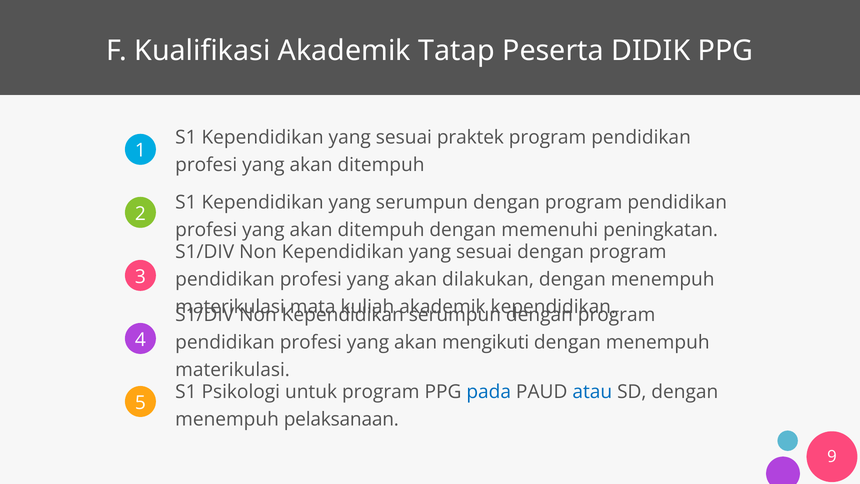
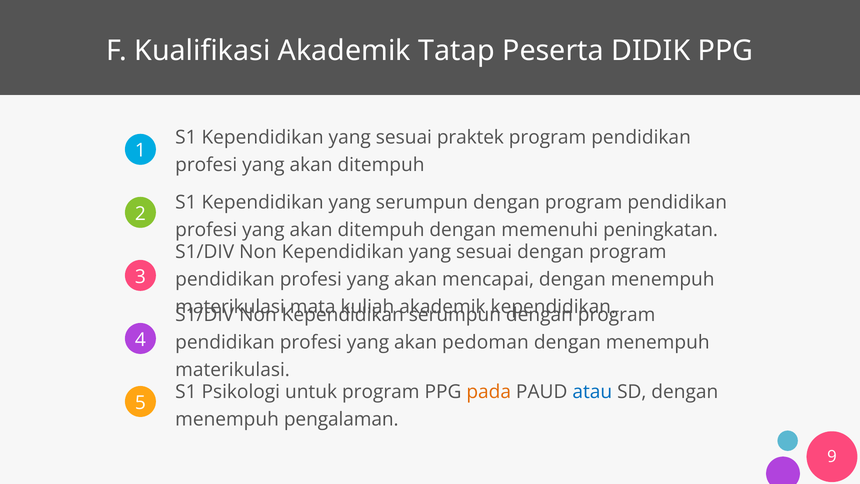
dilakukan: dilakukan -> mencapai (488, 279)
mengikuti: mengikuti -> pedoman (485, 342)
pada colour: blue -> orange (489, 392)
pelaksanaan: pelaksanaan -> pengalaman (341, 419)
